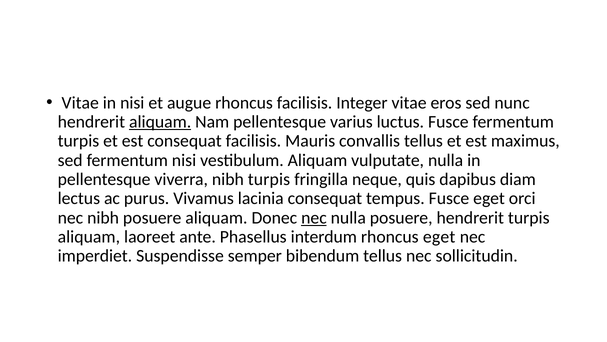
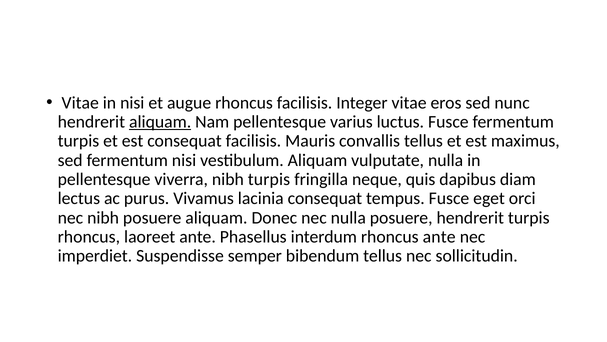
nec underline: present -> none (314, 217)
aliquam: aliquam -> rhoncus (89, 236)
rhoncus eget: eget -> ante (439, 236)
